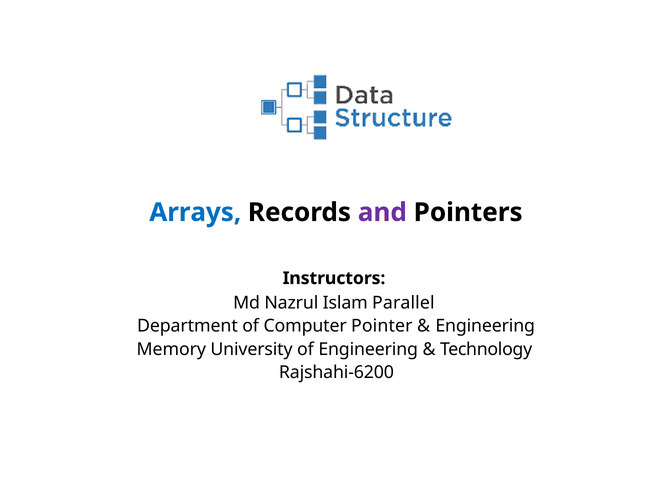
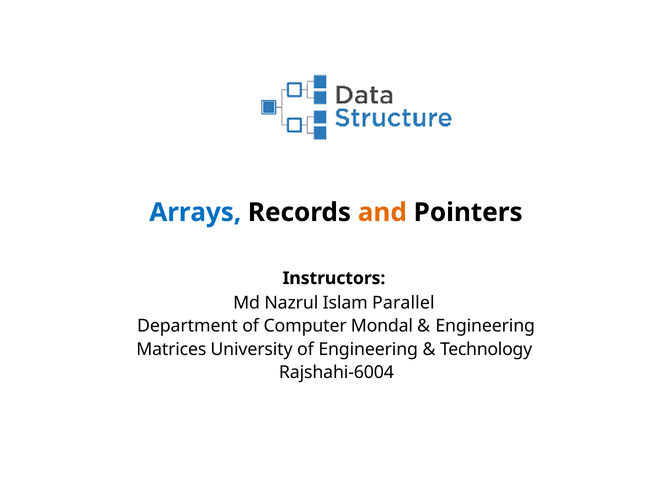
and colour: purple -> orange (382, 212)
Pointer: Pointer -> Mondal (382, 326)
Memory: Memory -> Matrices (171, 349)
Rajshahi-6200: Rajshahi-6200 -> Rajshahi-6004 (336, 373)
